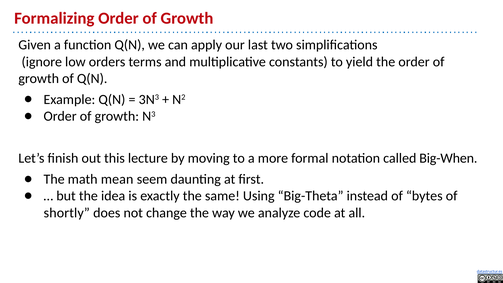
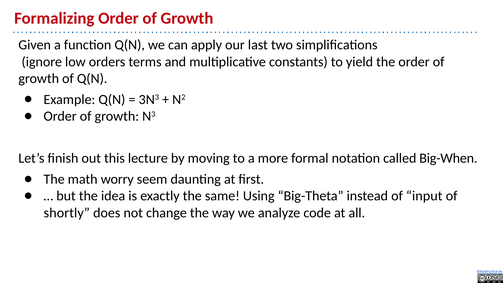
mean: mean -> worry (117, 179)
bytes: bytes -> input (424, 196)
